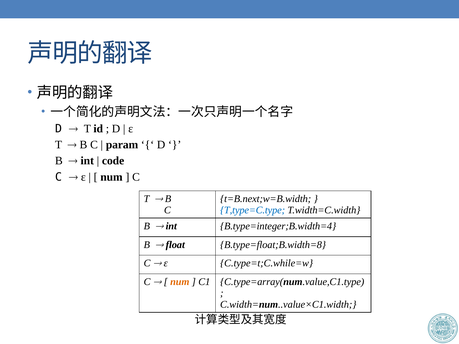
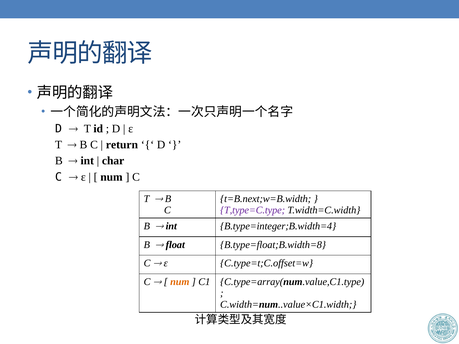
param: param -> return (122, 145)
code: code -> char (113, 161)
T,type=C.type colour: blue -> purple (253, 210)
C.type=t;C.while=w: C.type=t;C.while=w -> C.type=t;C.offset=w (267, 263)
